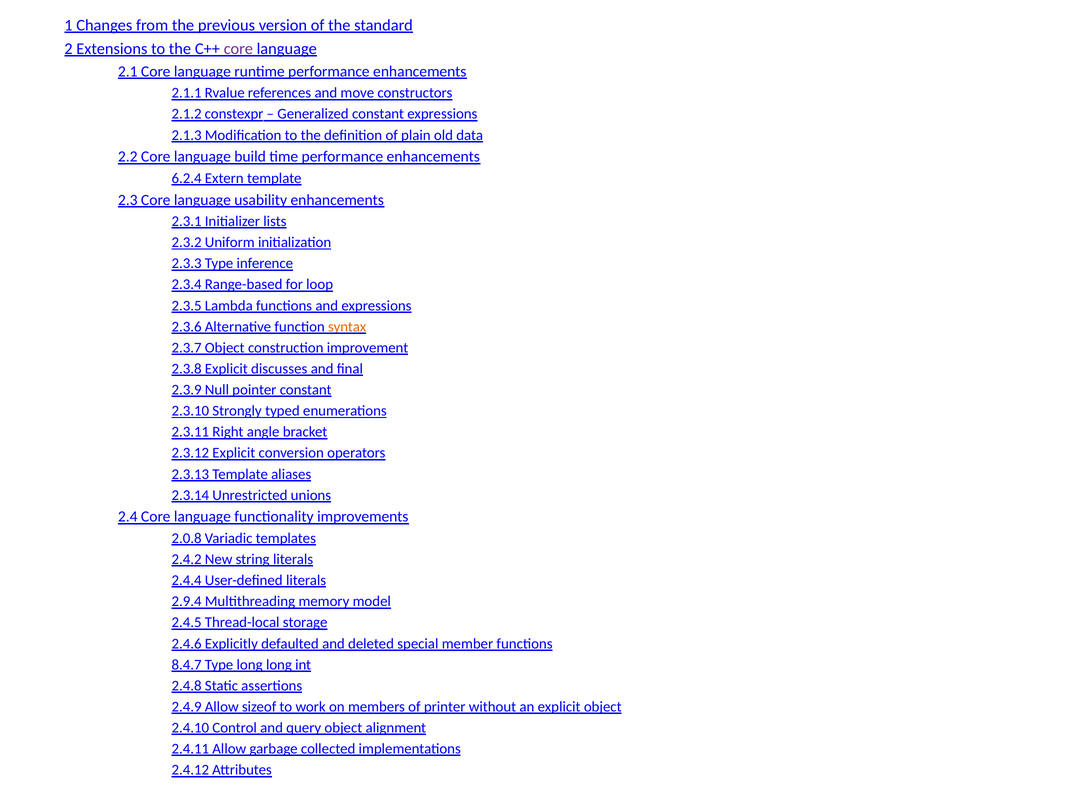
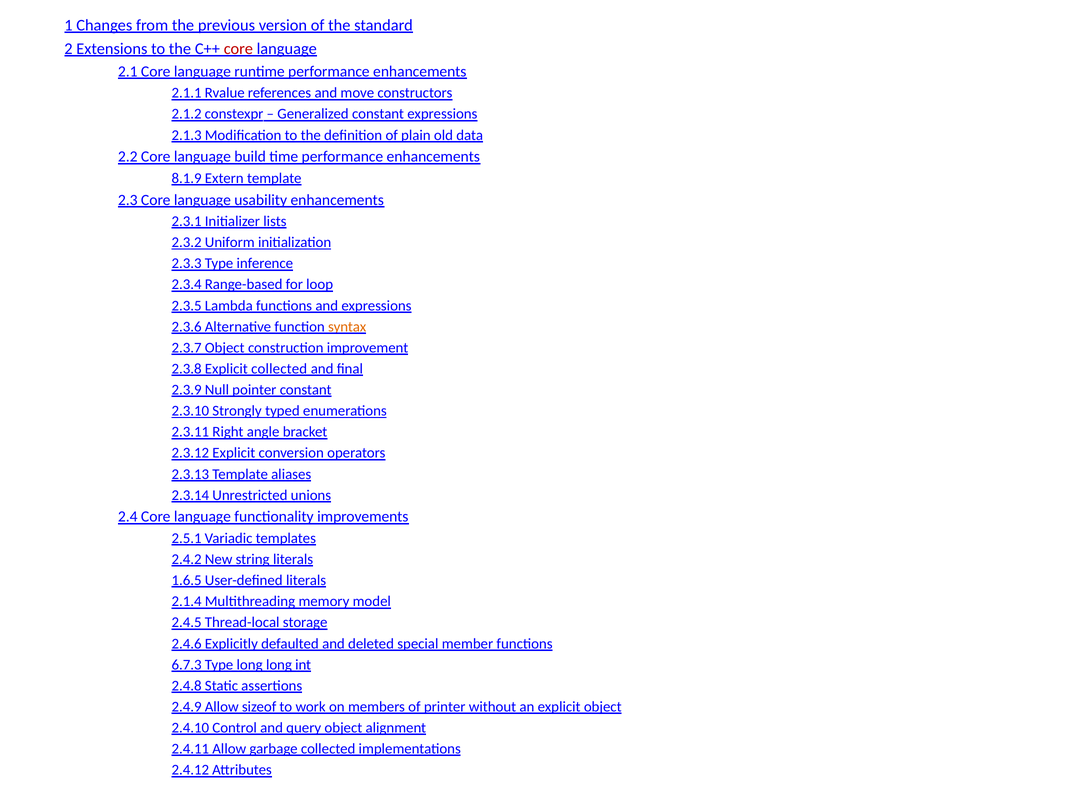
core colour: purple -> red (238, 49)
6.2.4: 6.2.4 -> 8.1.9 (187, 178)
Explicit discusses: discusses -> collected (279, 369)
2.0.8: 2.0.8 -> 2.5.1 (187, 538)
2.4.4: 2.4.4 -> 1.6.5 (187, 580)
2.9.4: 2.9.4 -> 2.1.4 (187, 601)
8.4.7: 8.4.7 -> 6.7.3 (187, 665)
